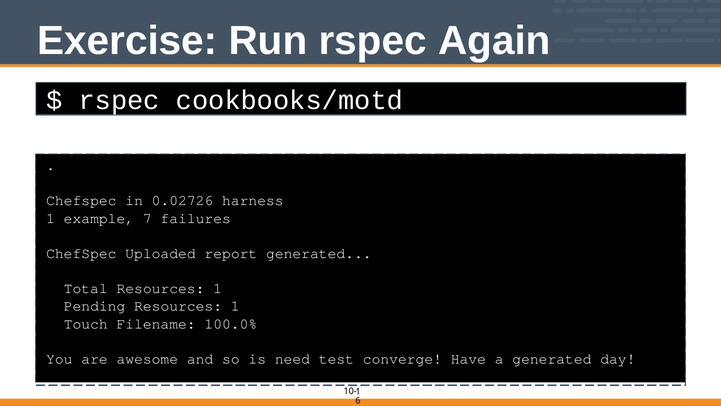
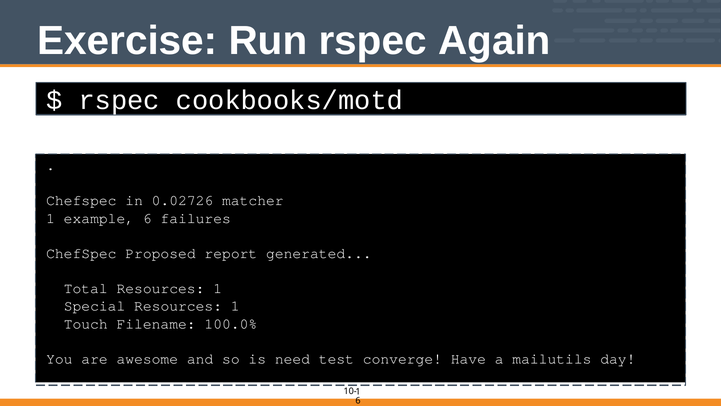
harness: harness -> matcher (253, 200)
example 7: 7 -> 6 (147, 218)
Uploaded: Uploaded -> Proposed (160, 253)
Pending: Pending -> Special (95, 306)
a generated: generated -> mailutils (552, 358)
